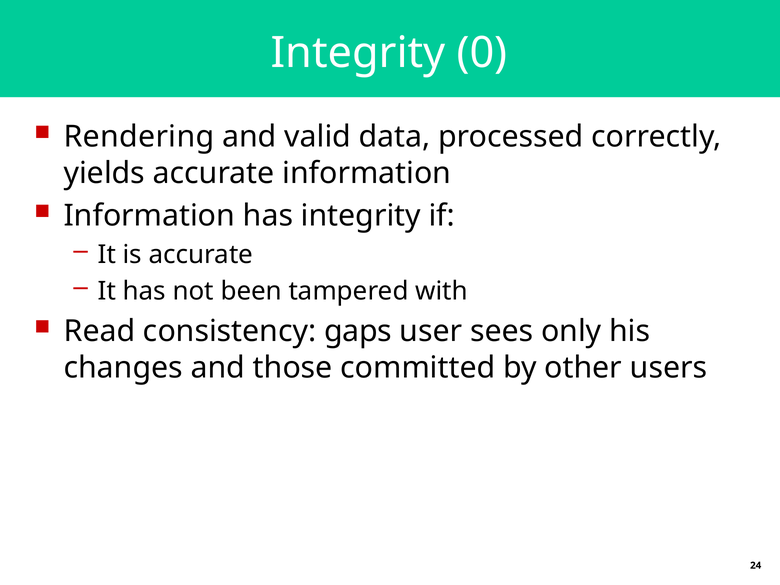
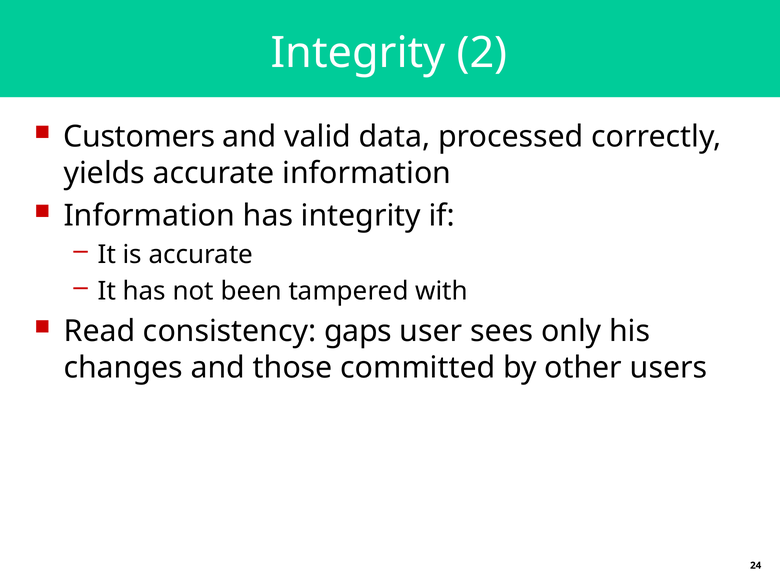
0: 0 -> 2 (482, 53)
Rendering: Rendering -> Customers (139, 137)
